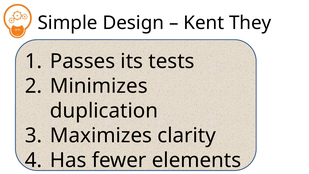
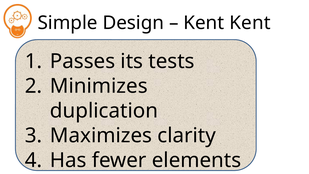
Kent They: They -> Kent (250, 23)
